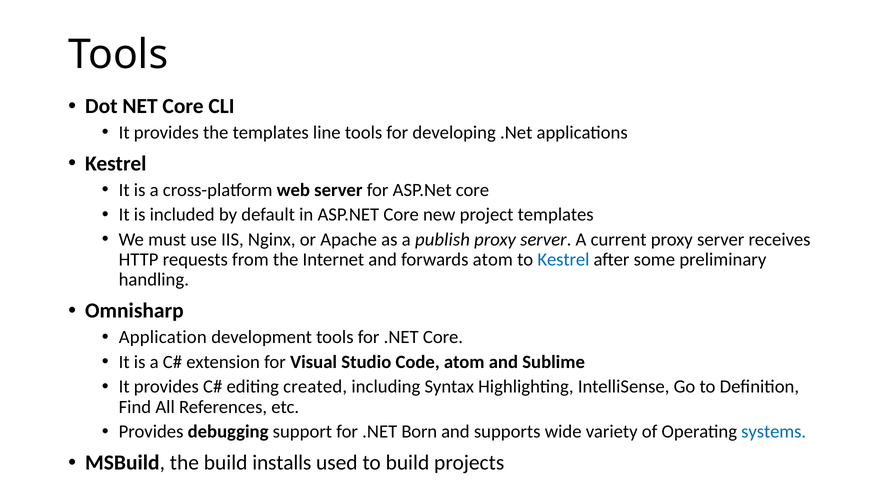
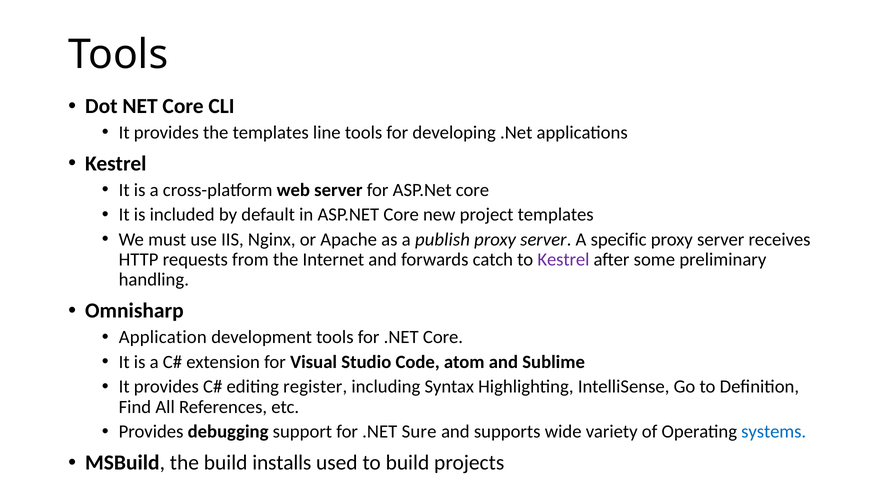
current: current -> specific (619, 239)
forwards atom: atom -> catch (493, 260)
Kestrel colour: blue -> purple (563, 260)
created: created -> register (315, 387)
Born: Born -> Sure (419, 432)
